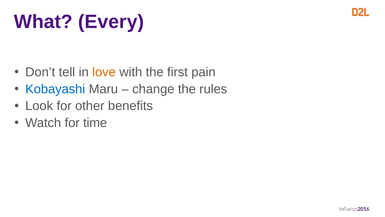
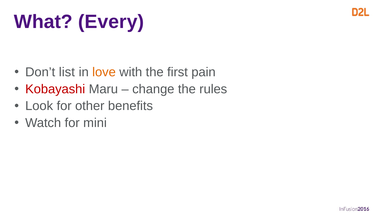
tell: tell -> list (67, 72)
Kobayashi colour: blue -> red (55, 89)
time: time -> mini (95, 123)
